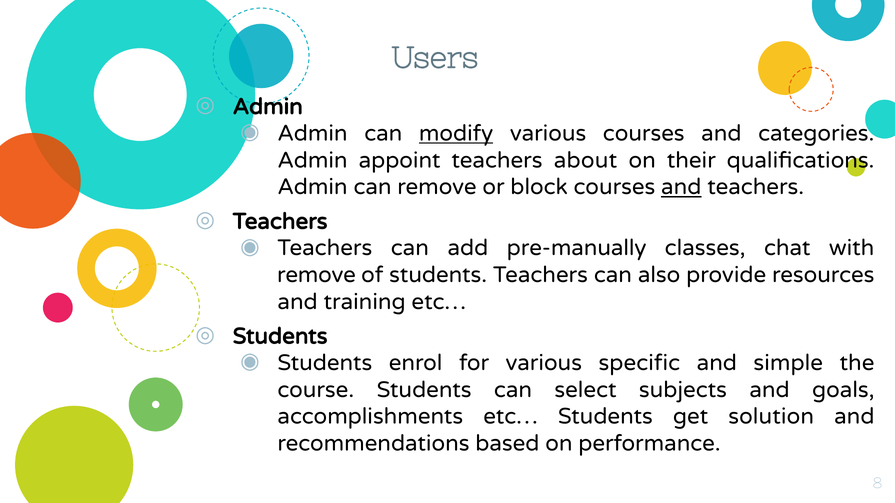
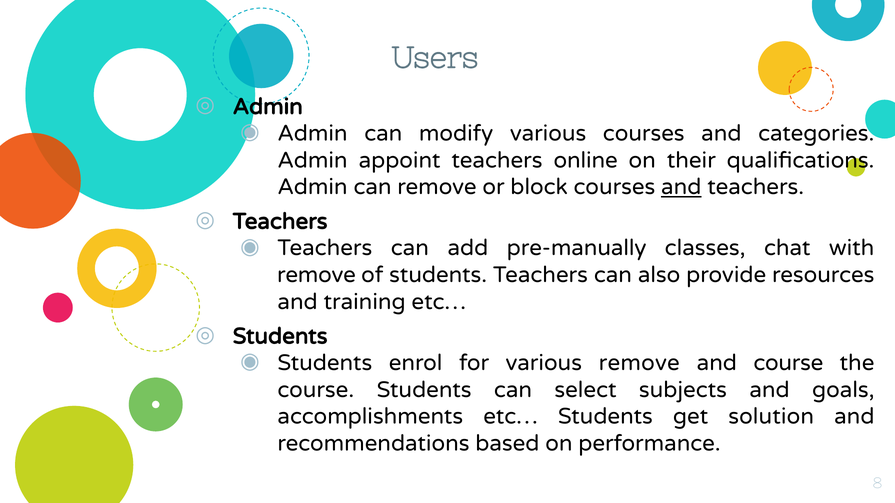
modify underline: present -> none (456, 133)
about: about -> online (586, 160)
various specific: specific -> remove (639, 363)
and simple: simple -> course (788, 363)
